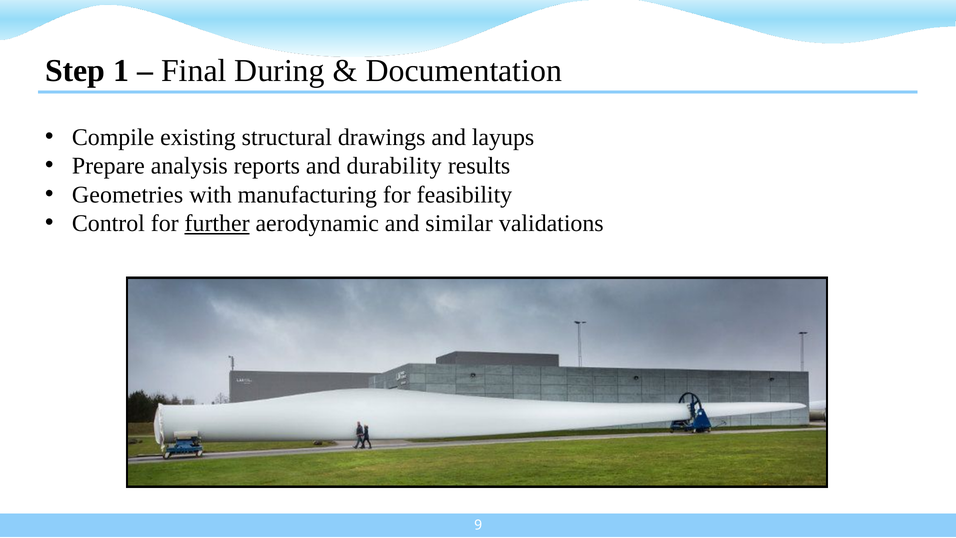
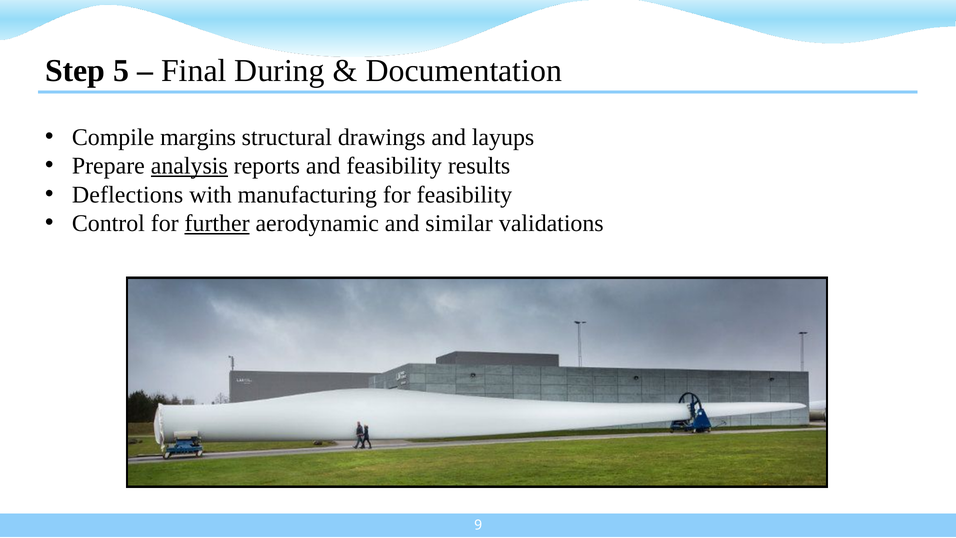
1: 1 -> 5 (121, 71)
existing: existing -> margins (198, 137)
analysis underline: none -> present (189, 166)
and durability: durability -> feasibility (394, 166)
Geometries: Geometries -> Deflections (128, 195)
